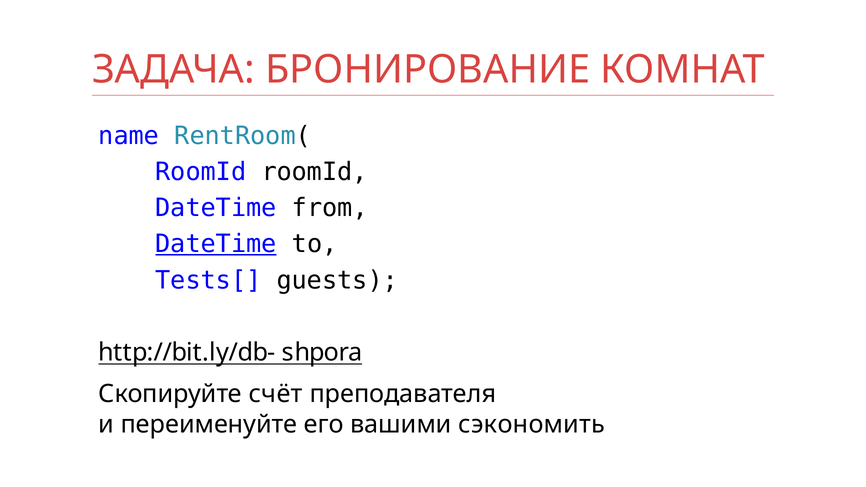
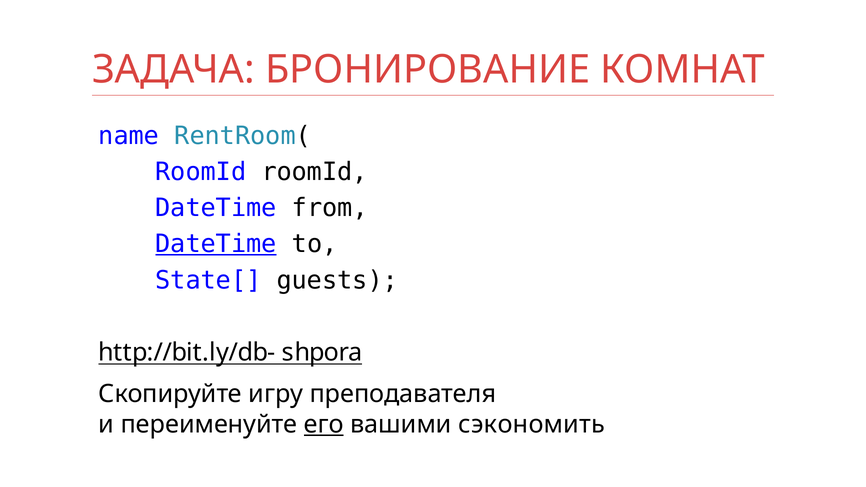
Tests[: Tests[ -> State[ (208, 280)
счёт: счёт -> игру (276, 394)
его underline: none -> present (324, 424)
